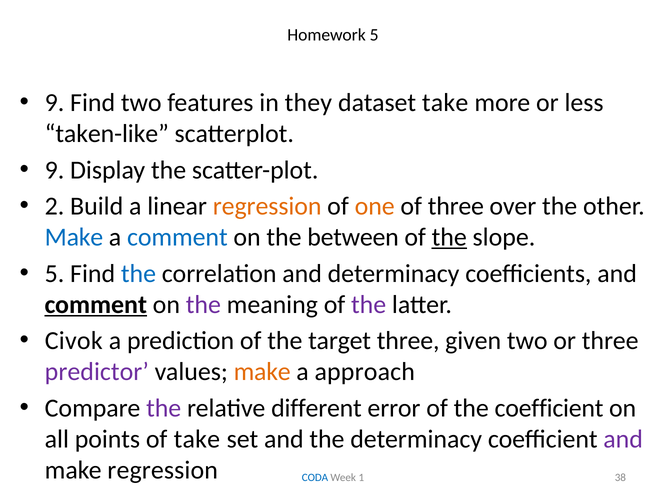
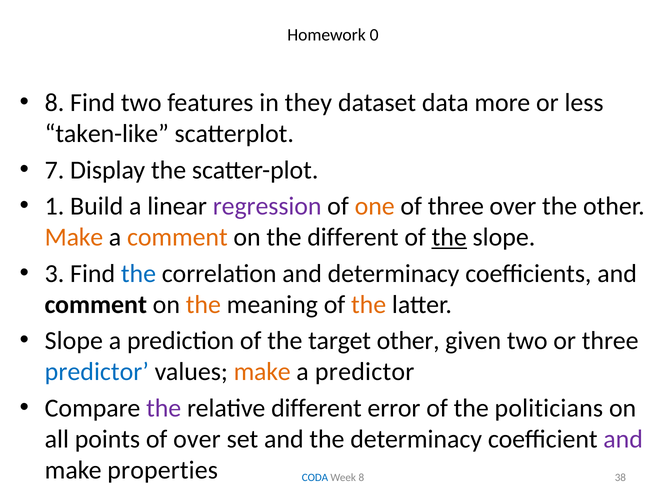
Homework 5: 5 -> 0 (374, 35)
9: 9 -> 8 (55, 103)
dataset take: take -> data (445, 103)
9: 9 -> 7 (55, 170)
2: 2 -> 1 (55, 206)
regression colour: orange -> purple (267, 206)
Make colour: blue -> orange (74, 237)
comment colour: blue -> orange (177, 237)
the between: between -> different (353, 237)
5: 5 -> 3 (55, 273)
comment underline: present -> none (96, 304)
the colour: purple -> orange (203, 304)
the colour: purple -> orange (369, 304)
Civok: Civok -> Slope (74, 340)
target three: three -> other (408, 340)
predictor colour: purple -> blue (97, 371)
a approach: approach -> predictor (365, 371)
the coefficient: coefficient -> politicians (549, 408)
of take: take -> over (197, 439)
make regression: regression -> properties (163, 470)
Week 1: 1 -> 8 (361, 477)
